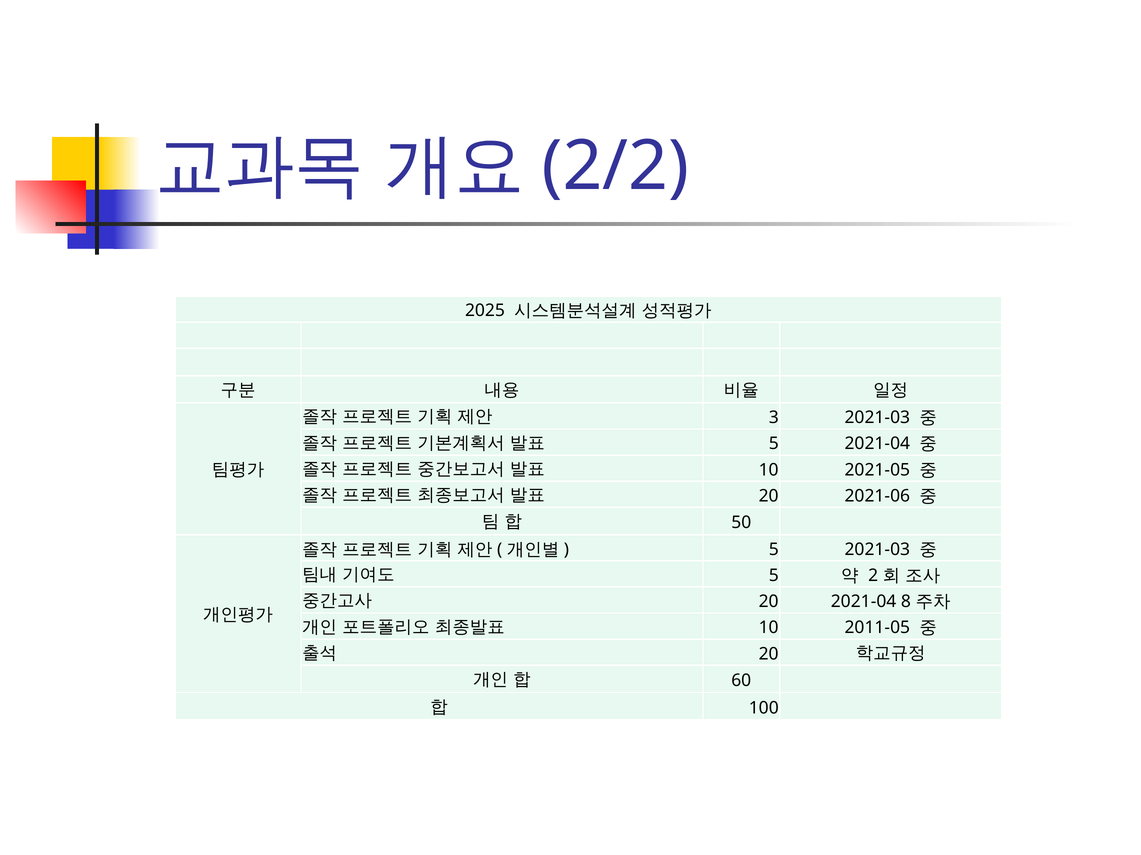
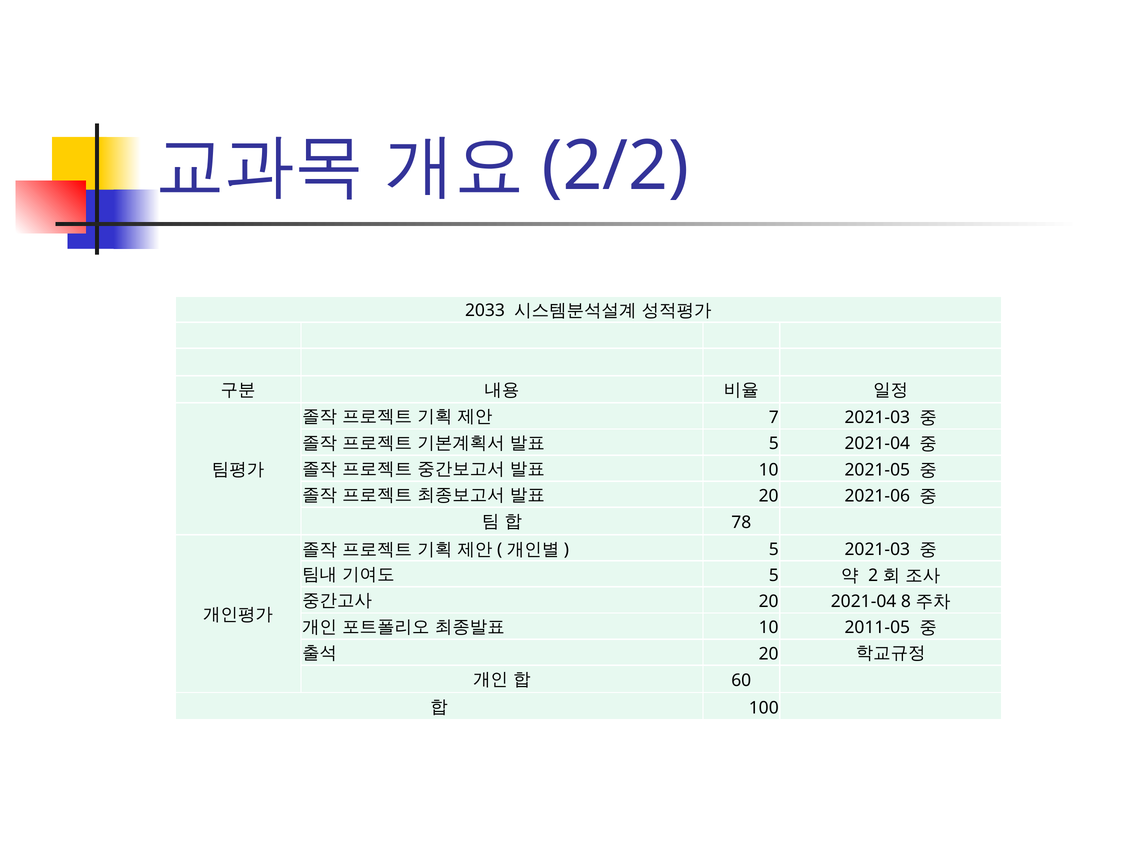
2025: 2025 -> 2033 (485, 311)
3: 3 -> 7 (774, 418)
50: 50 -> 78 (741, 523)
